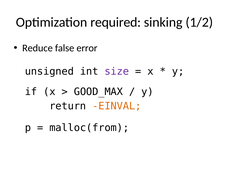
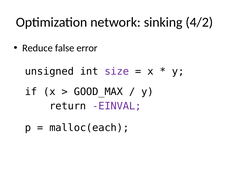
required: required -> network (116, 22)
1/2: 1/2 -> 4/2 (199, 22)
EINVAL colour: orange -> purple (117, 106)
malloc(from: malloc(from -> malloc(each (89, 128)
